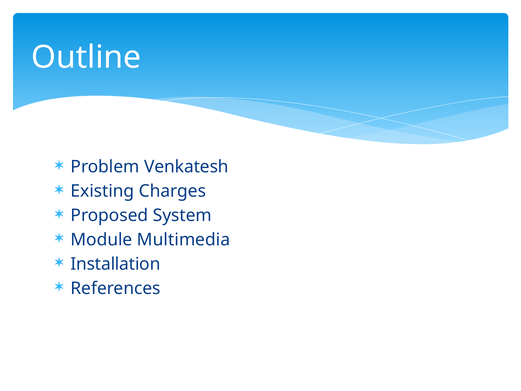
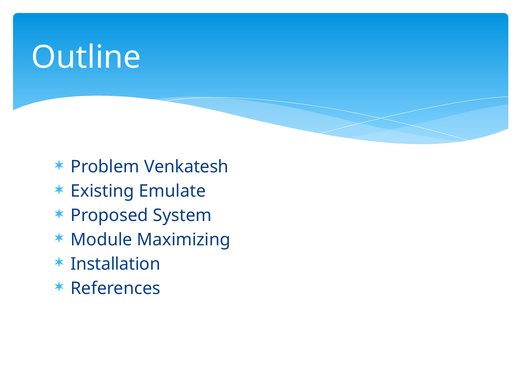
Charges: Charges -> Emulate (172, 191)
Multimedia: Multimedia -> Maximizing (184, 240)
